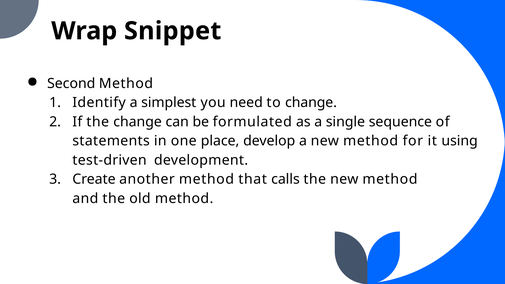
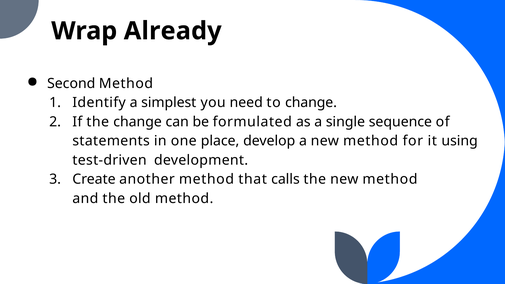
Snippet: Snippet -> Already (173, 31)
